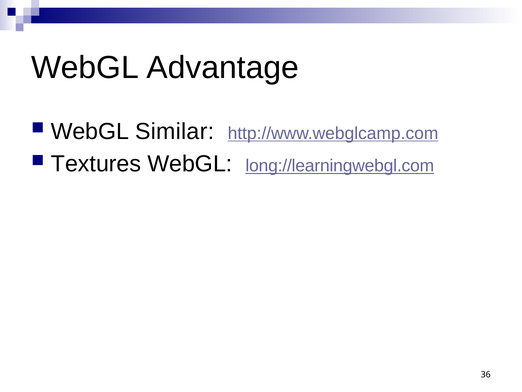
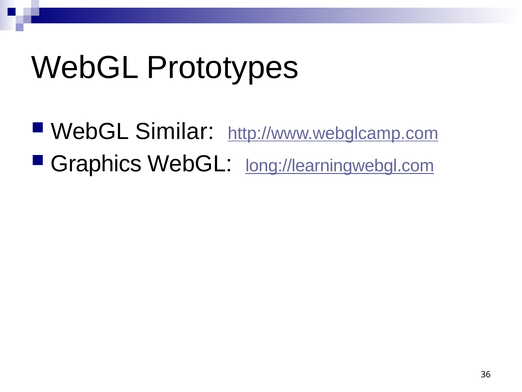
Advantage: Advantage -> Prototypes (223, 67)
Textures: Textures -> Graphics (96, 164)
